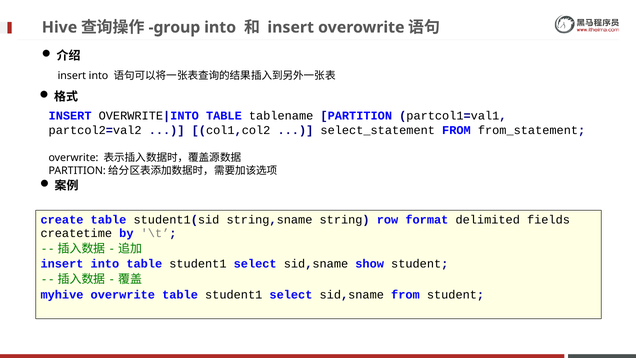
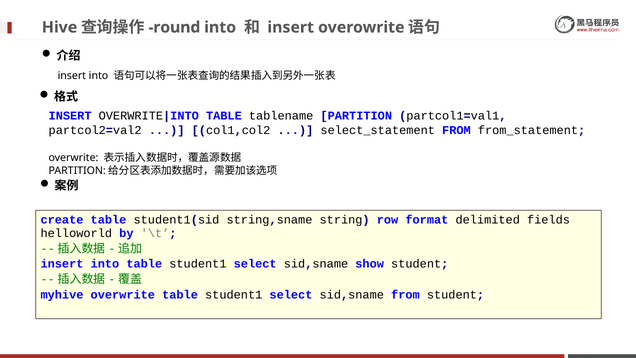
group: group -> round (174, 27)
createtime: createtime -> helloworld (76, 233)
